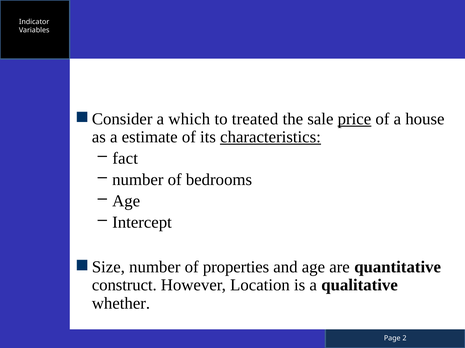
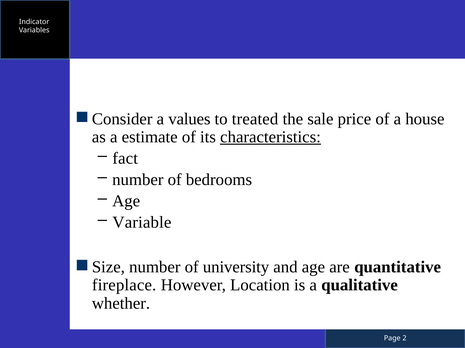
which: which -> values (189, 119)
price underline: present -> none (354, 119)
Intercept: Intercept -> Variable (142, 223)
properties: properties -> university (236, 268)
construct: construct -> fireplace (124, 286)
